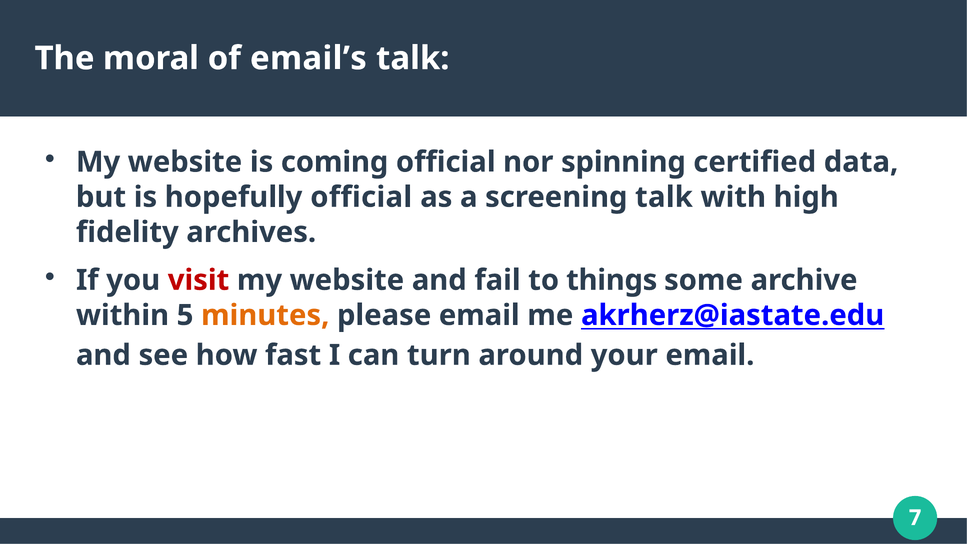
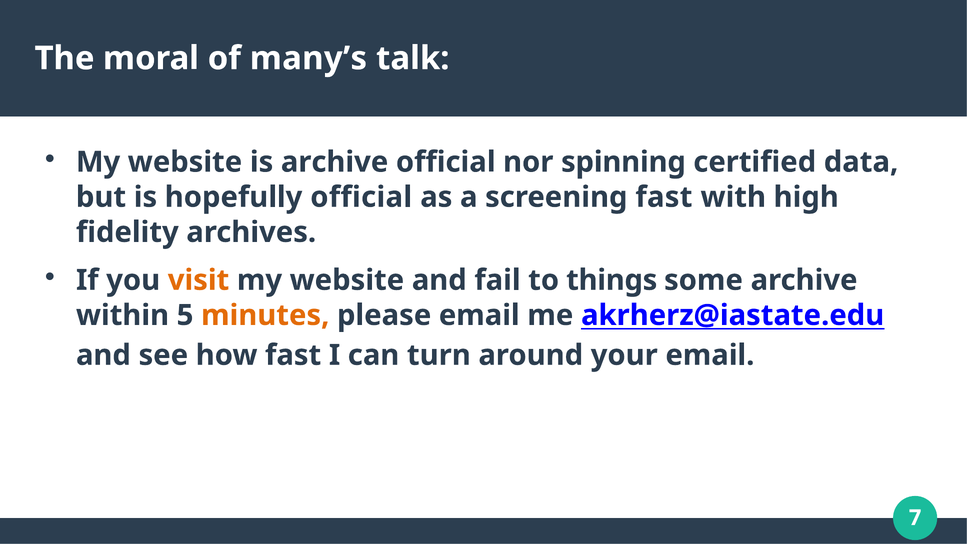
email’s: email’s -> many’s (308, 58)
is coming: coming -> archive (335, 162)
screening talk: talk -> fast (664, 197)
visit colour: red -> orange (199, 280)
